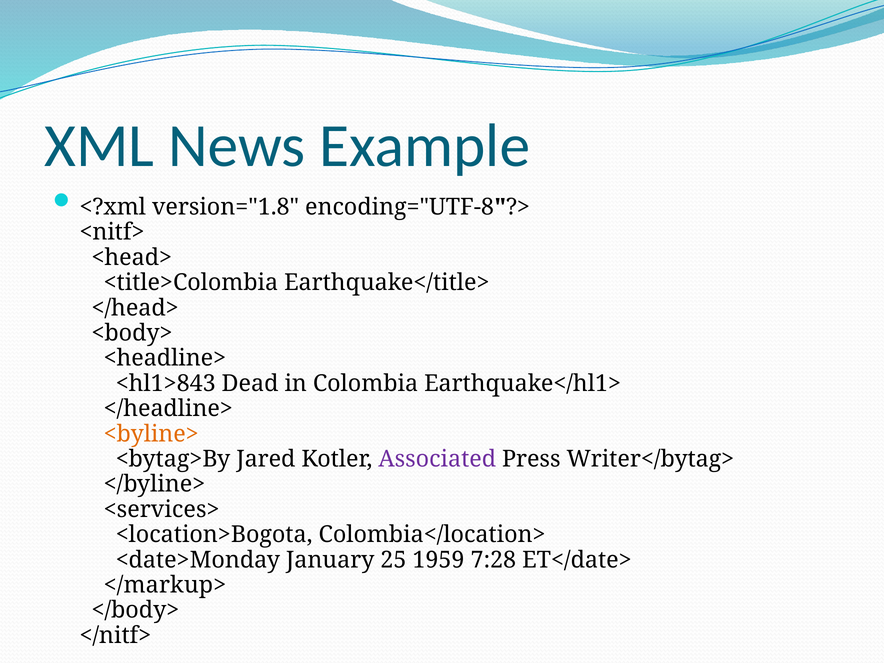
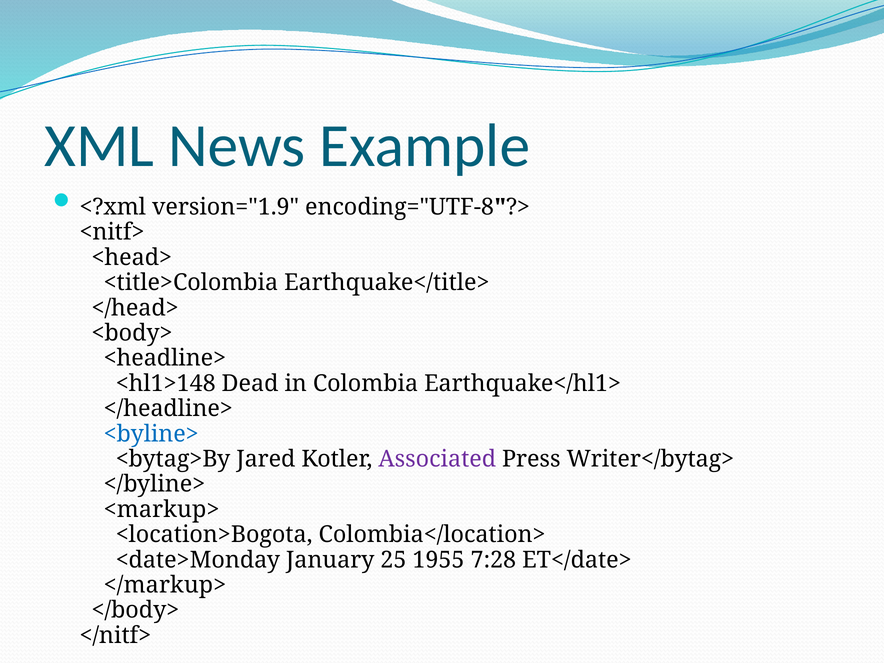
version="1.8: version="1.8 -> version="1.9 (226, 207)
<hl1>843: <hl1>843 -> <hl1>148 (166, 383)
<byline> colour: orange -> blue (151, 434)
<services>: <services> -> <markup> (162, 509)
1959: 1959 -> 1955 (438, 560)
